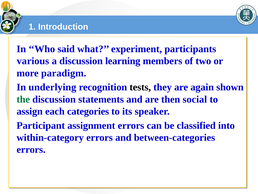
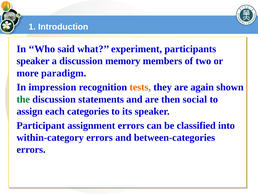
various: various -> speaker (33, 61)
learning: learning -> memory (123, 61)
underlying: underlying -> impression (52, 87)
tests colour: black -> orange (140, 87)
